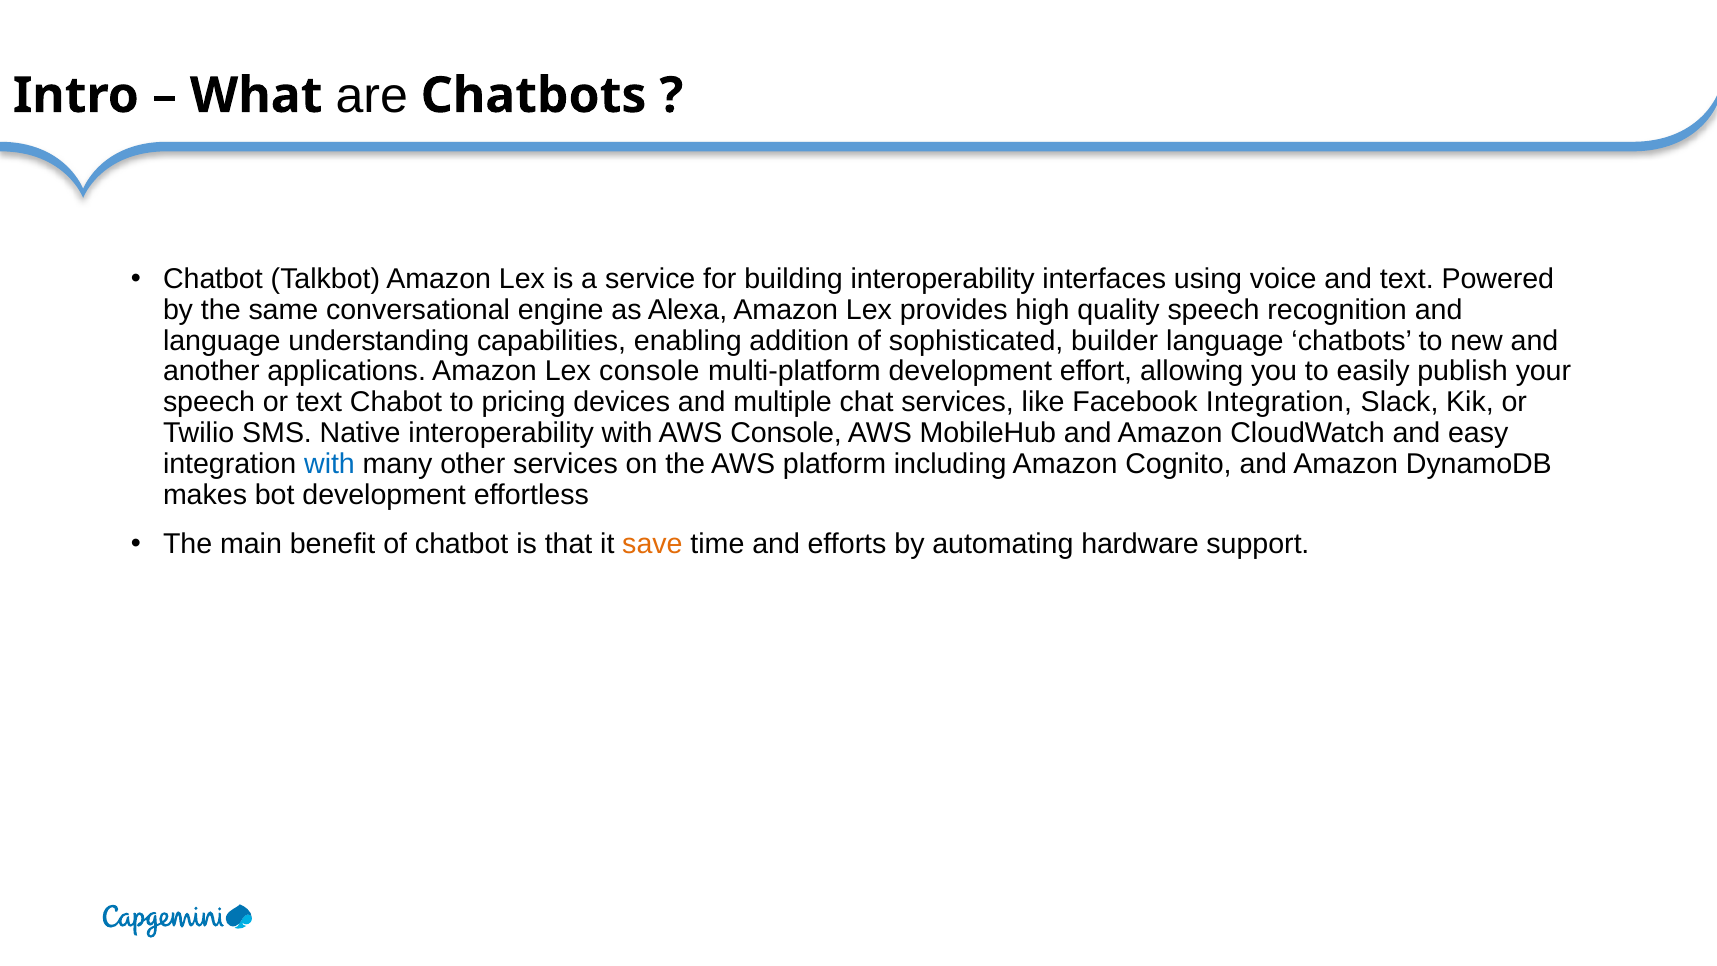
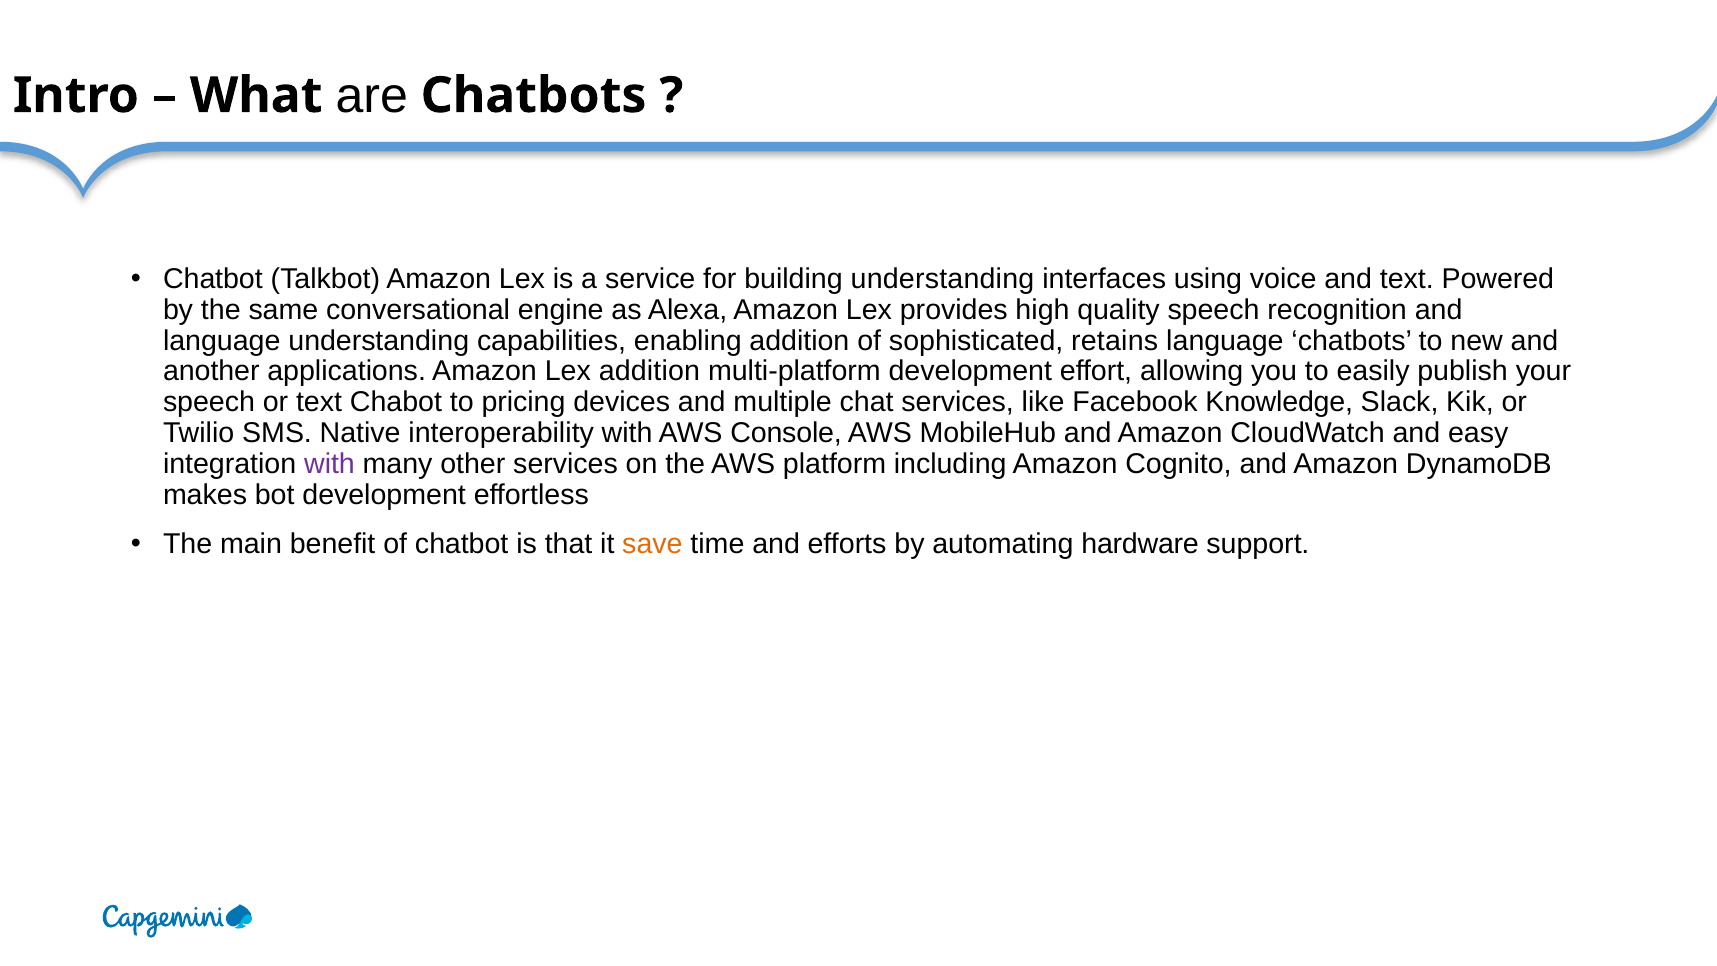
building interoperability: interoperability -> understanding (942, 279)
builder: builder -> retains (1115, 341)
Lex console: console -> addition (649, 371)
Facebook Integration: Integration -> Knowledge (1279, 402)
with colour: blue -> purple (329, 464)
